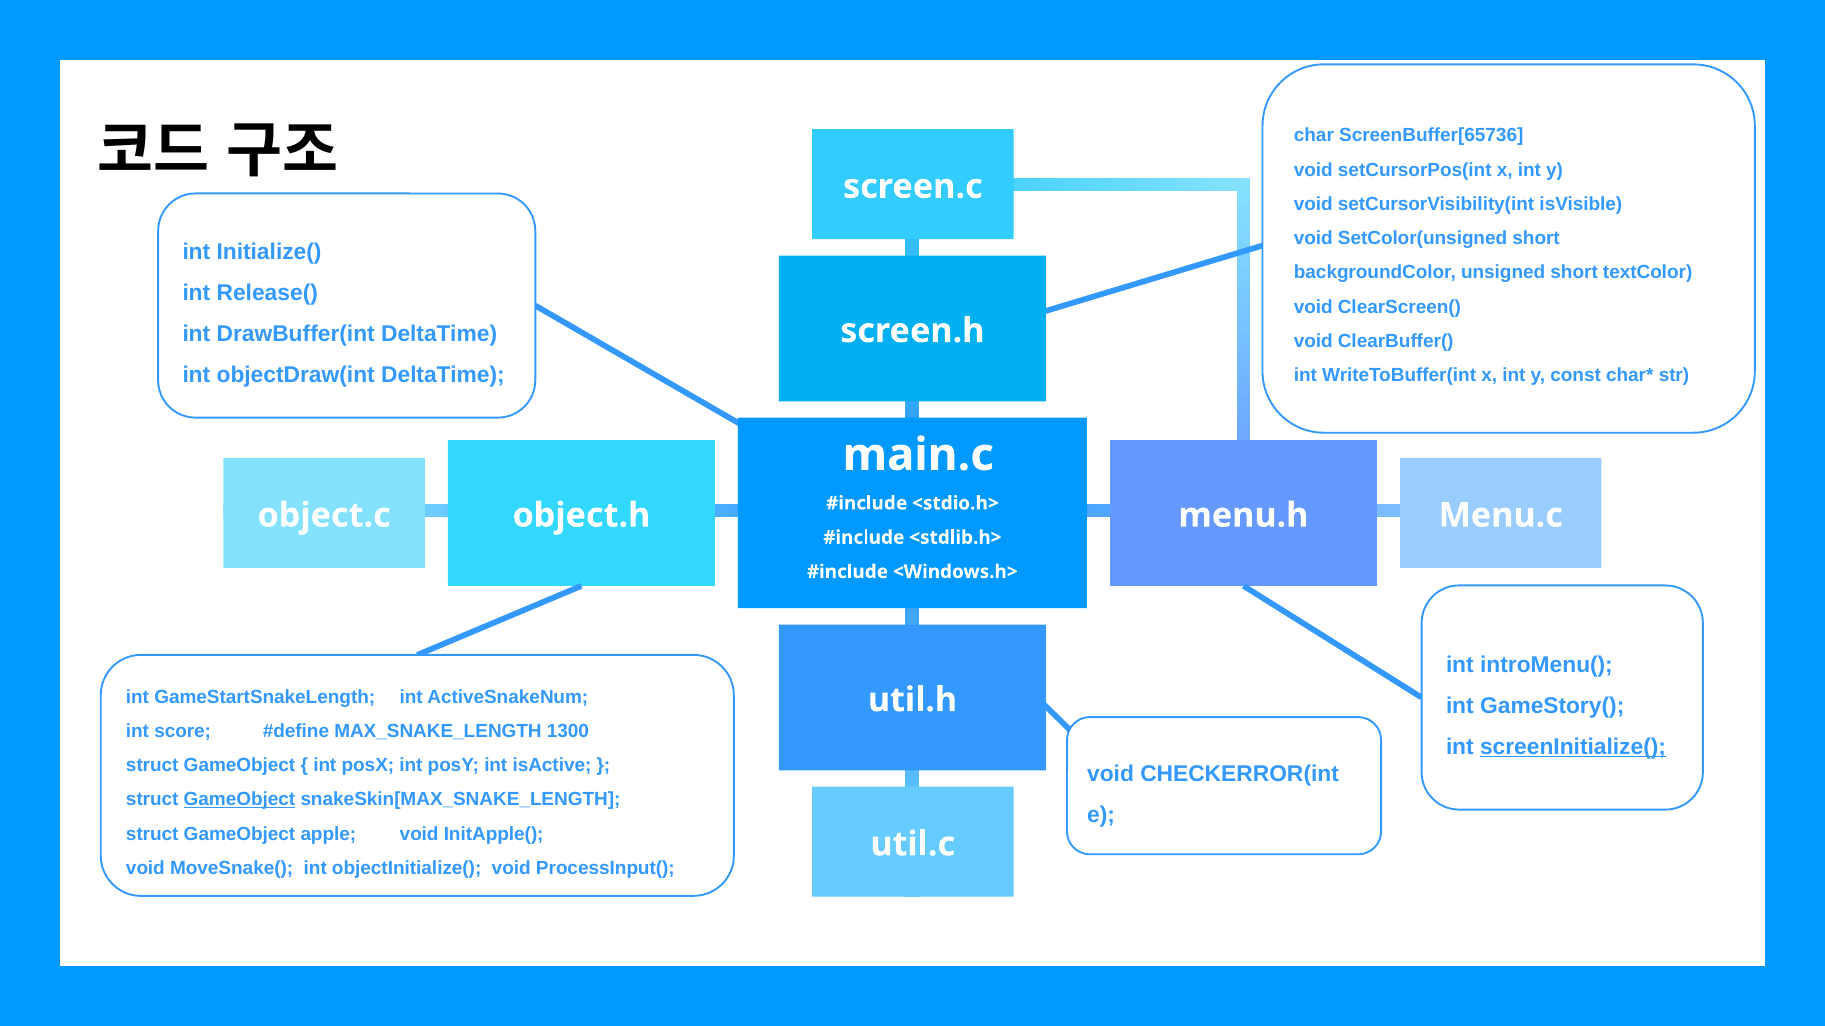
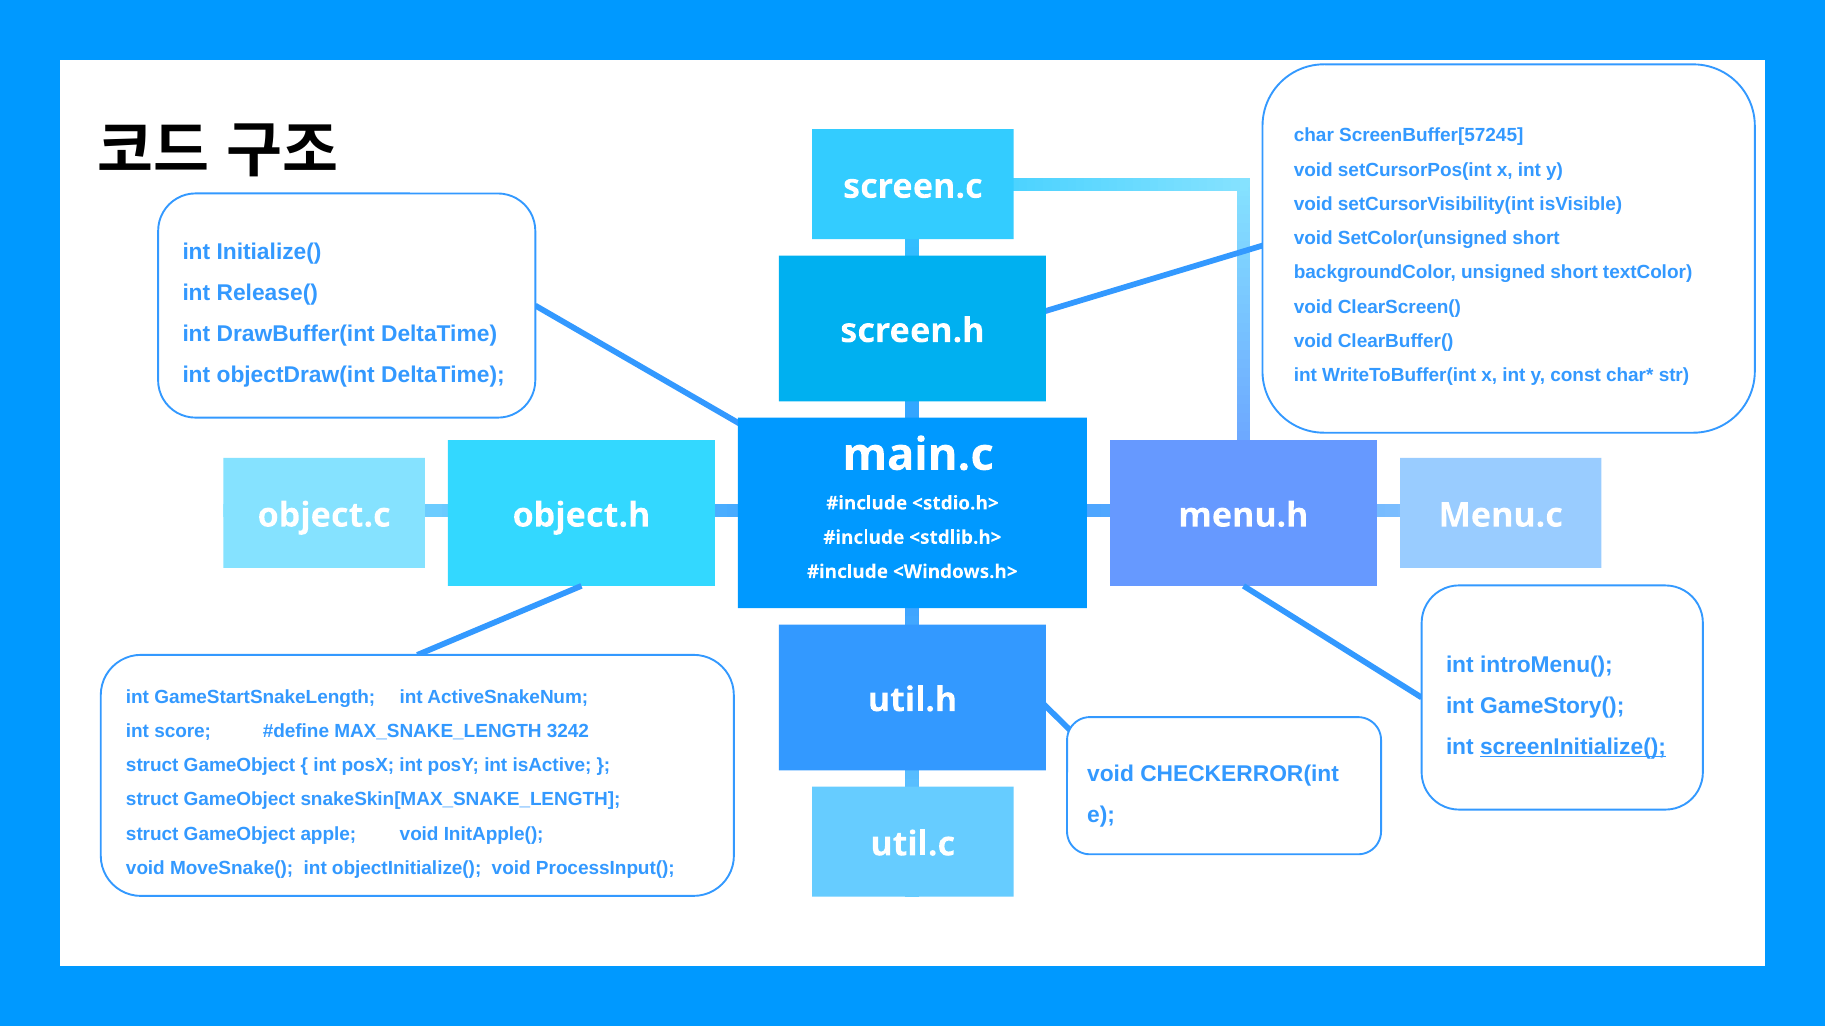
ScreenBuffer[65736: ScreenBuffer[65736 -> ScreenBuffer[57245 (1431, 136)
1300: 1300 -> 3242 (568, 731)
GameObject underline: present -> none (240, 800)
